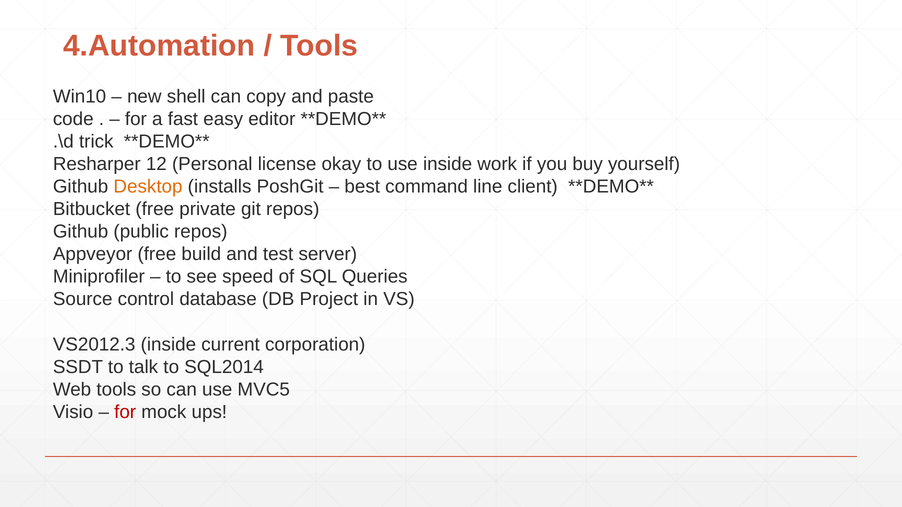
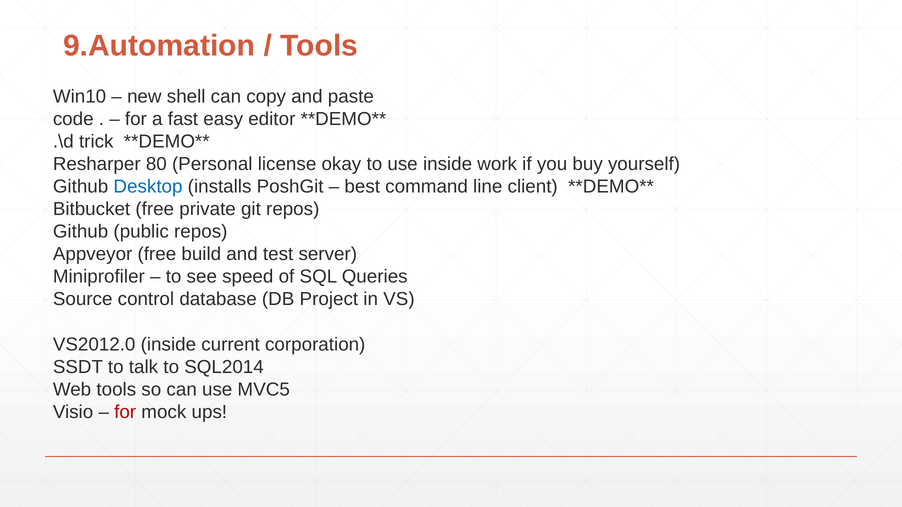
4.Automation: 4.Automation -> 9.Automation (159, 46)
12: 12 -> 80 (156, 164)
Desktop colour: orange -> blue (148, 187)
VS2012.3: VS2012.3 -> VS2012.0 (94, 345)
